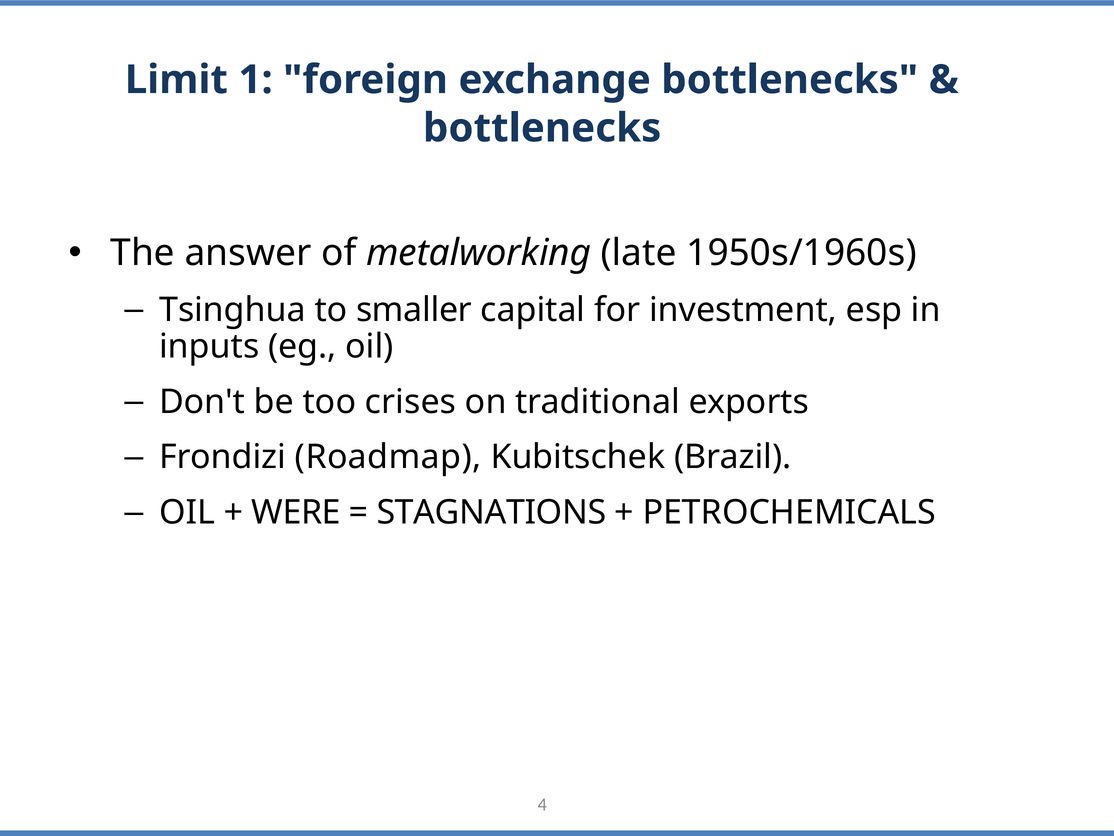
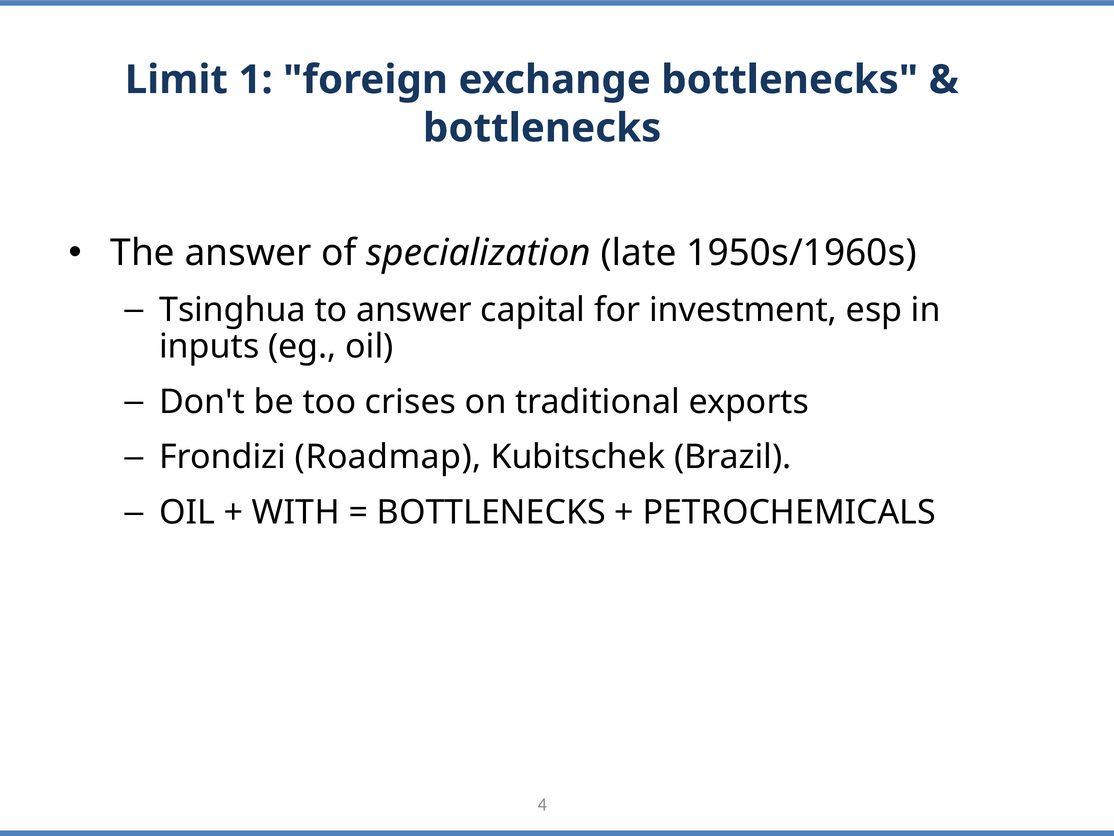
metalworking: metalworking -> specialization (479, 253)
to smaller: smaller -> answer (414, 310)
WERE: WERE -> WITH (296, 512)
STAGNATIONS: STAGNATIONS -> BOTTLENECKS (491, 512)
